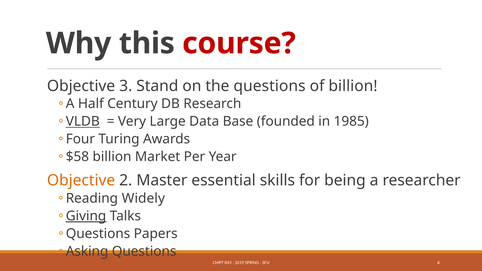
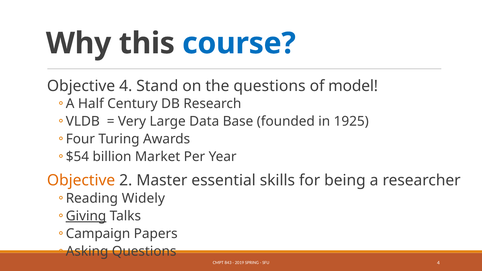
course colour: red -> blue (239, 43)
Objective 3: 3 -> 4 (126, 86)
of billion: billion -> model (353, 86)
VLDB underline: present -> none (83, 121)
1985: 1985 -> 1925 (351, 121)
$58: $58 -> $54 (77, 157)
Questions: Questions -> Campaign (98, 234)
